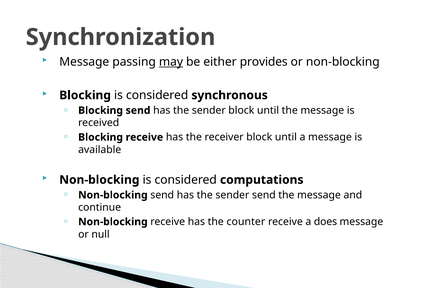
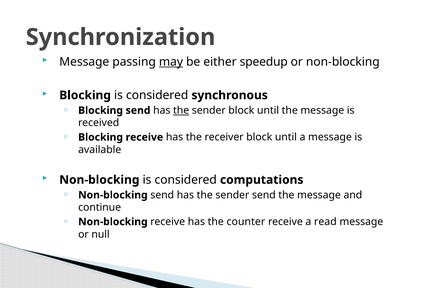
provides: provides -> speedup (264, 62)
the underline: none -> present (181, 110)
does: does -> read (325, 222)
